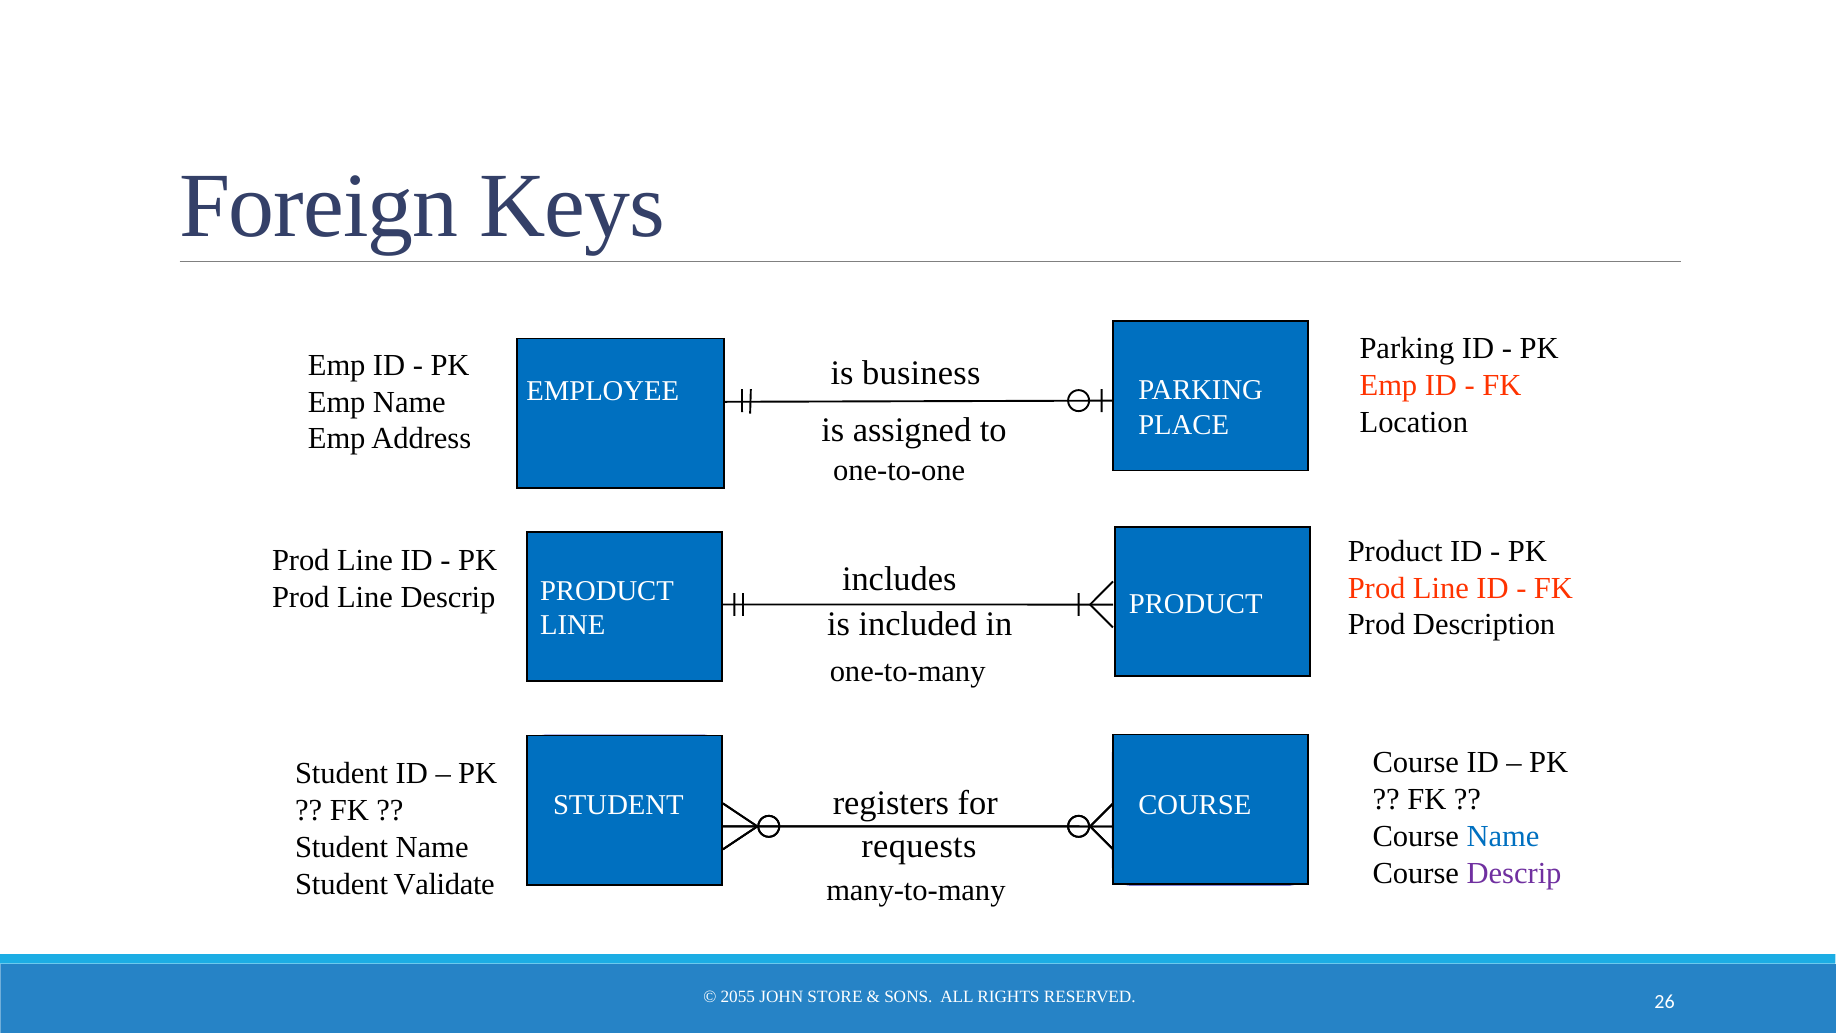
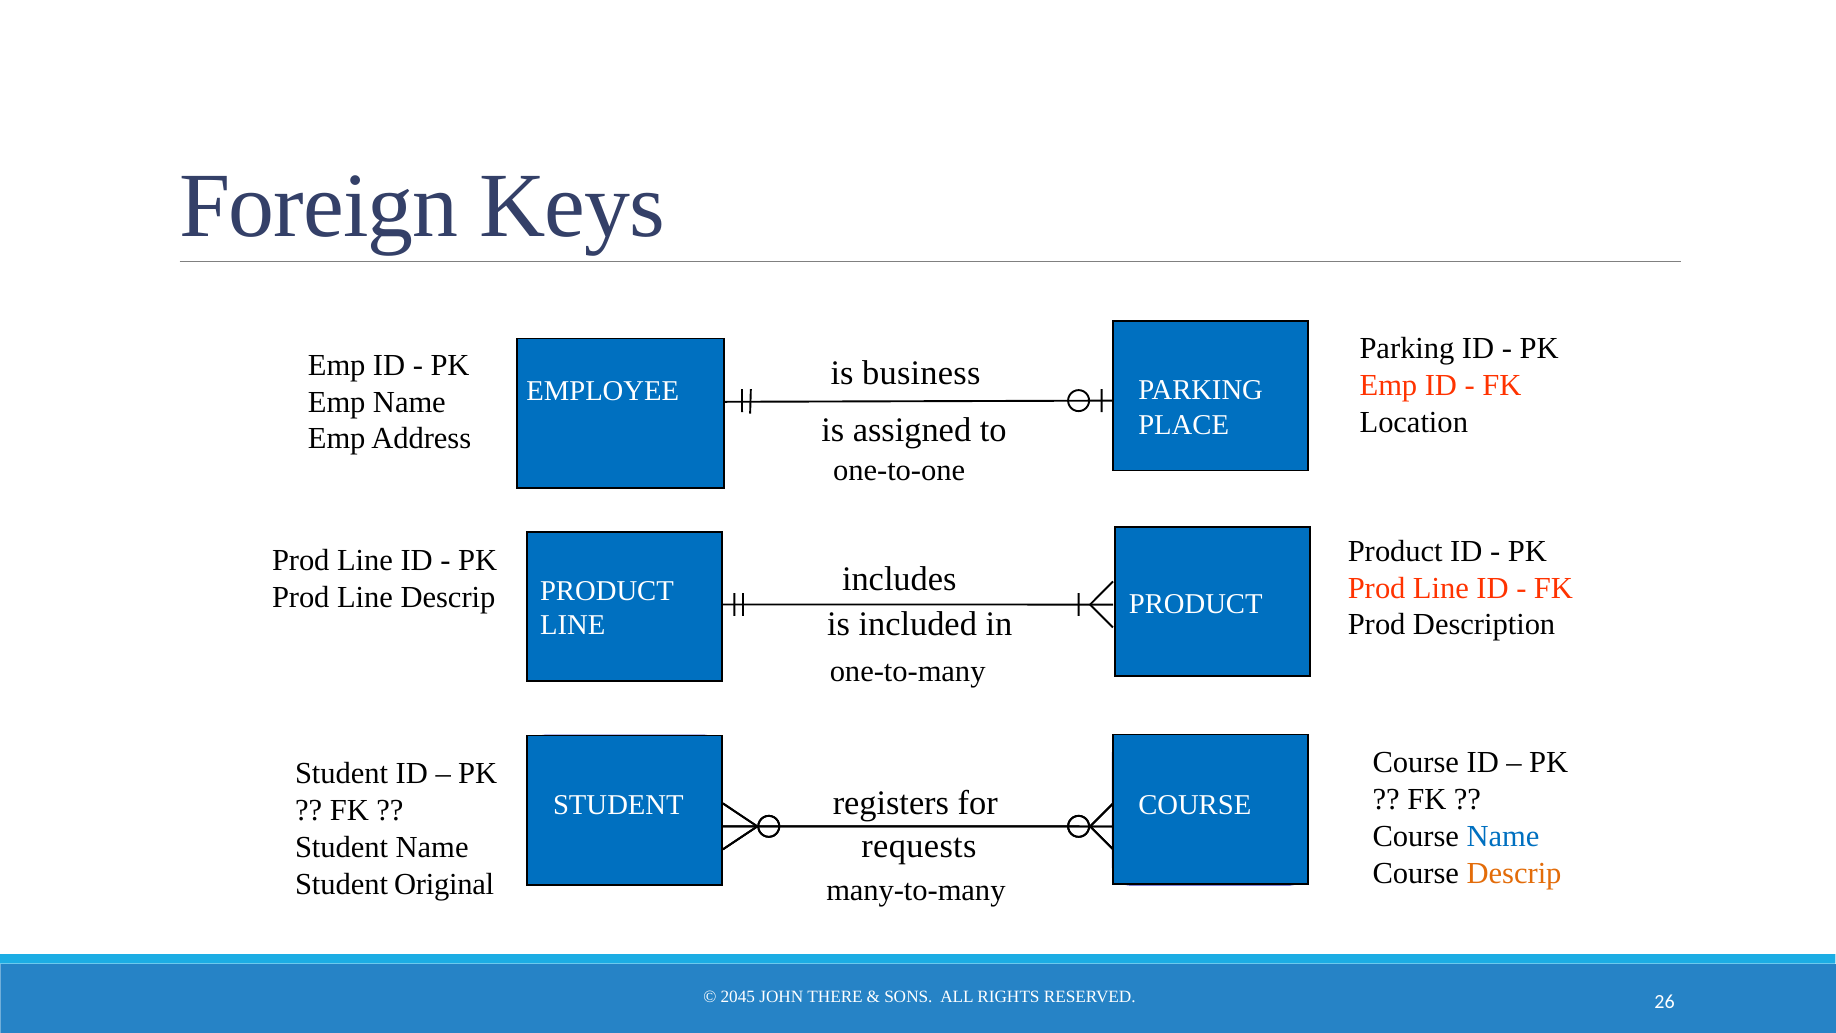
Descrip colour: purple -> orange (1514, 873)
Validate: Validate -> Original (444, 884)
2055: 2055 -> 2045 (738, 996)
STORE: STORE -> THERE (835, 996)
